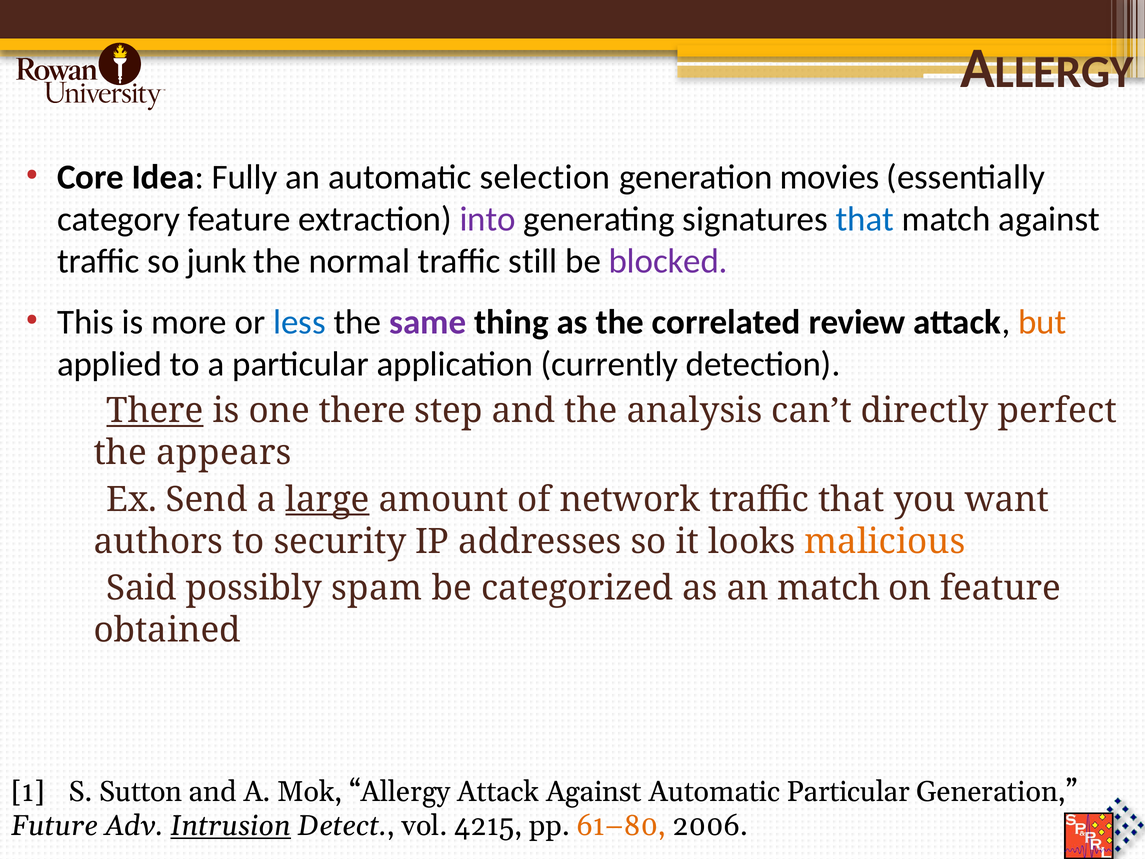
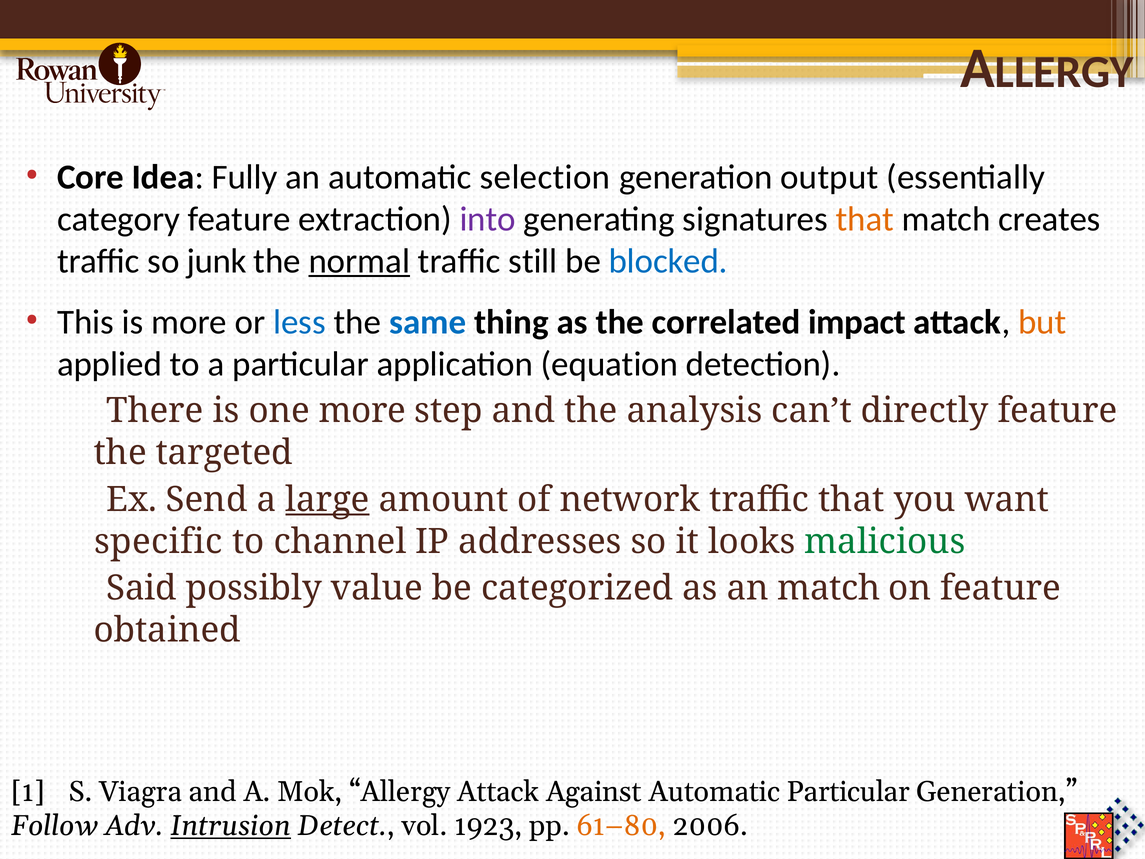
movies: movies -> output (829, 177)
that colour: blue -> orange (865, 219)
match against: against -> creates (1049, 219)
normal underline: none -> present (359, 261)
blocked colour: purple -> blue (668, 261)
same colour: purple -> blue (428, 322)
review: review -> impact (857, 322)
currently: currently -> equation (610, 364)
There underline: present -> none (155, 411)
one there: there -> more (362, 411)
directly perfect: perfect -> feature (1057, 411)
appears: appears -> targeted (224, 453)
authors: authors -> specific (158, 541)
security: security -> channel (340, 541)
malicious colour: orange -> green (885, 541)
spam: spam -> value (377, 588)
Sutton: Sutton -> Viagra (141, 791)
Future: Future -> Follow (55, 826)
4215: 4215 -> 1923 (488, 826)
